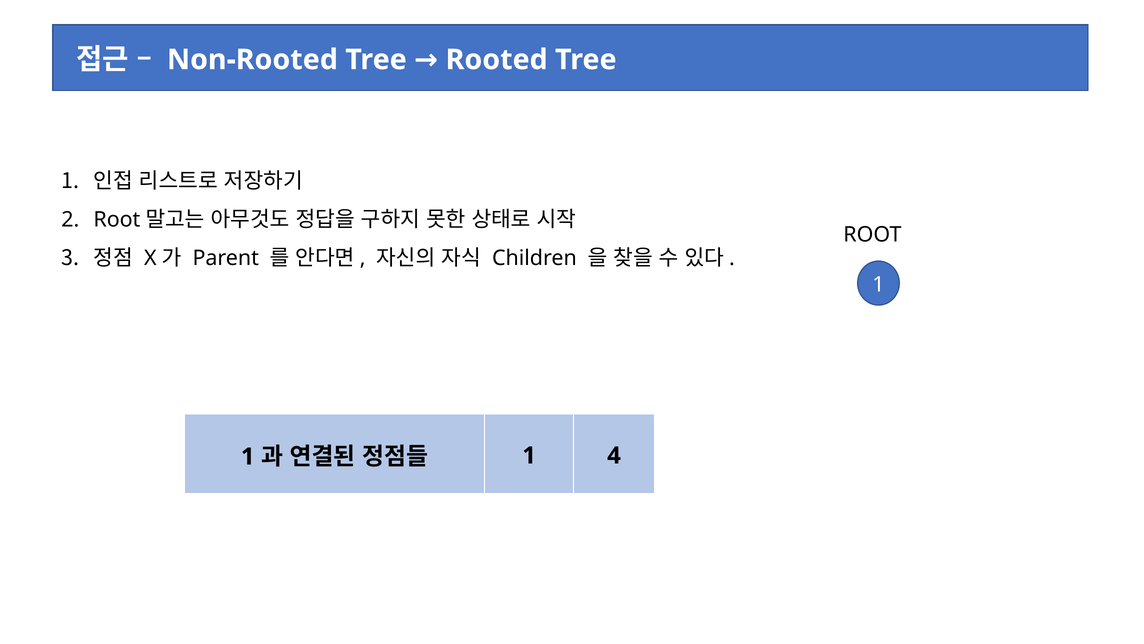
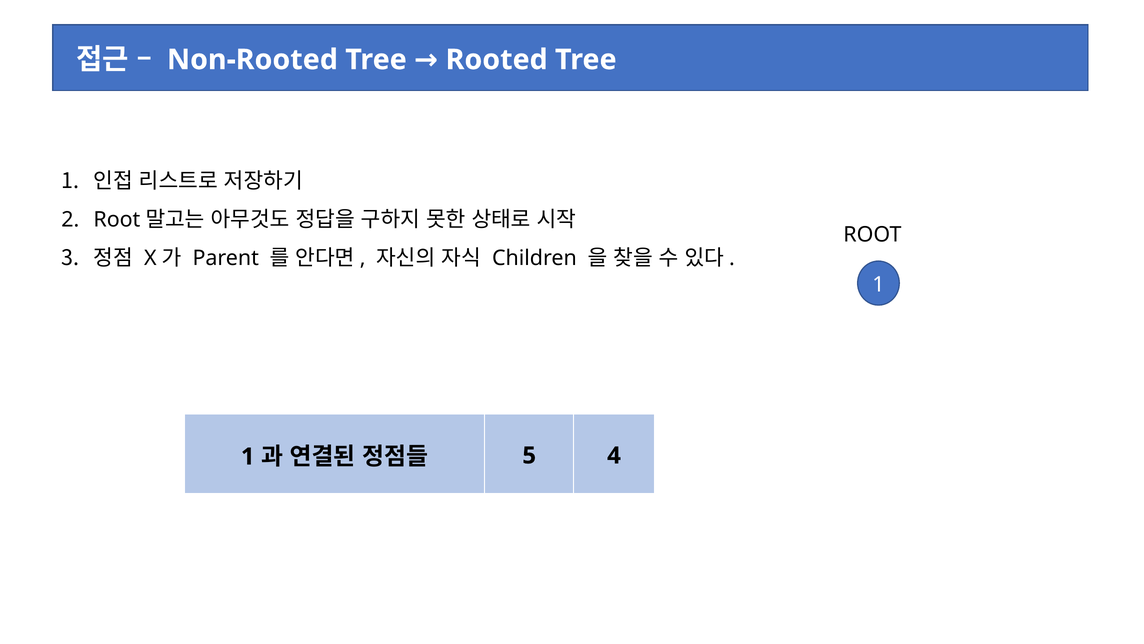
1: 1 -> 5 (529, 455)
